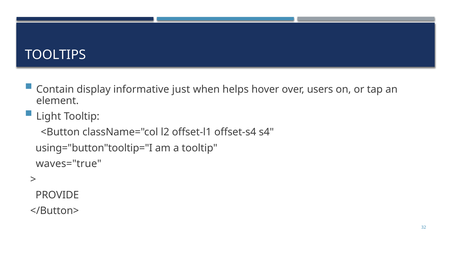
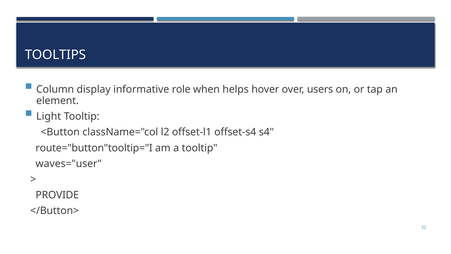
Contain: Contain -> Column (55, 89)
just: just -> role (181, 89)
using="button"tooltip="I: using="button"tooltip="I -> route="button"tooltip="I (94, 148)
waves="true: waves="true -> waves="user (69, 163)
